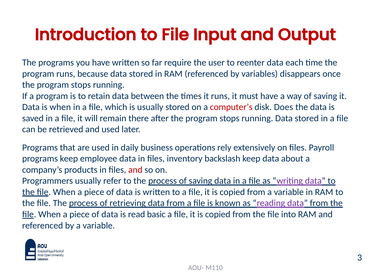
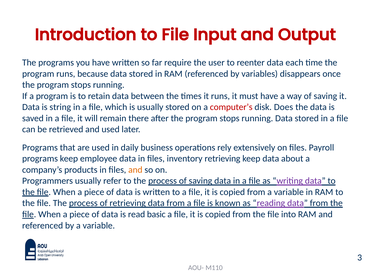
is when: when -> string (60, 107)
inventory backslash: backslash -> retrieving (222, 159)
and colour: red -> orange (135, 170)
